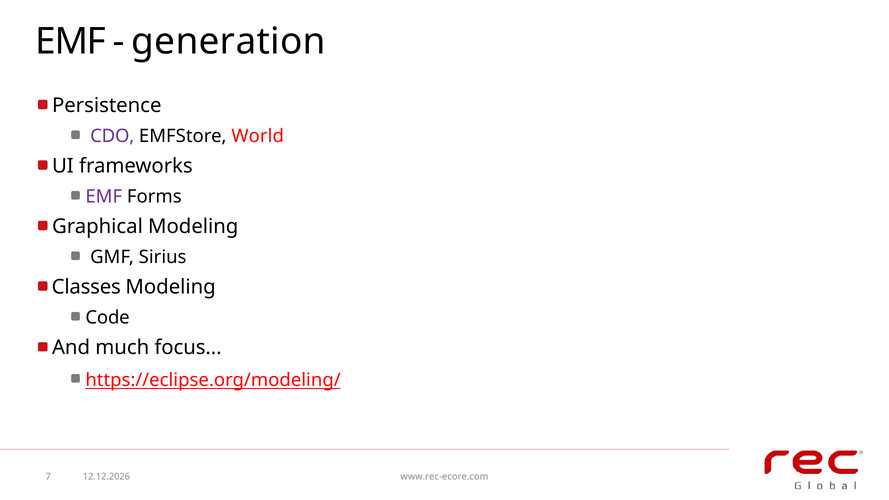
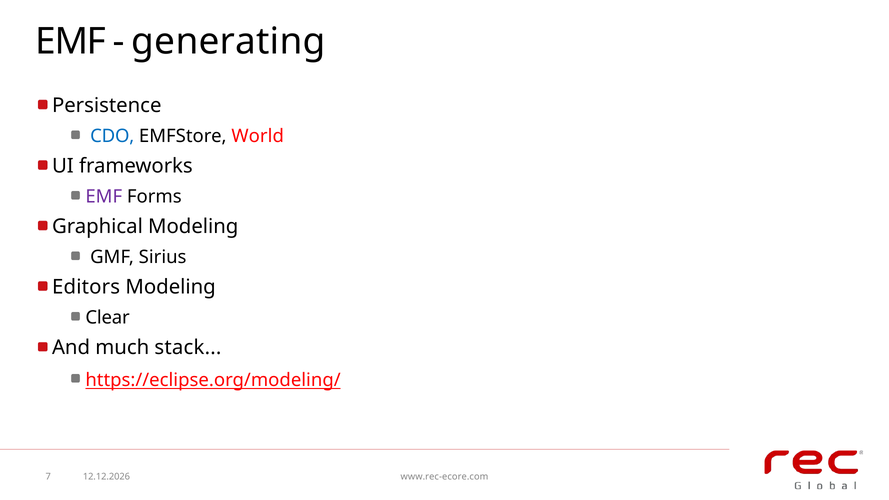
generation: generation -> generating (229, 41)
CDO colour: purple -> blue (112, 136)
Classes: Classes -> Editors (86, 287)
Code: Code -> Clear (108, 318)
focus: focus -> stack (188, 348)
